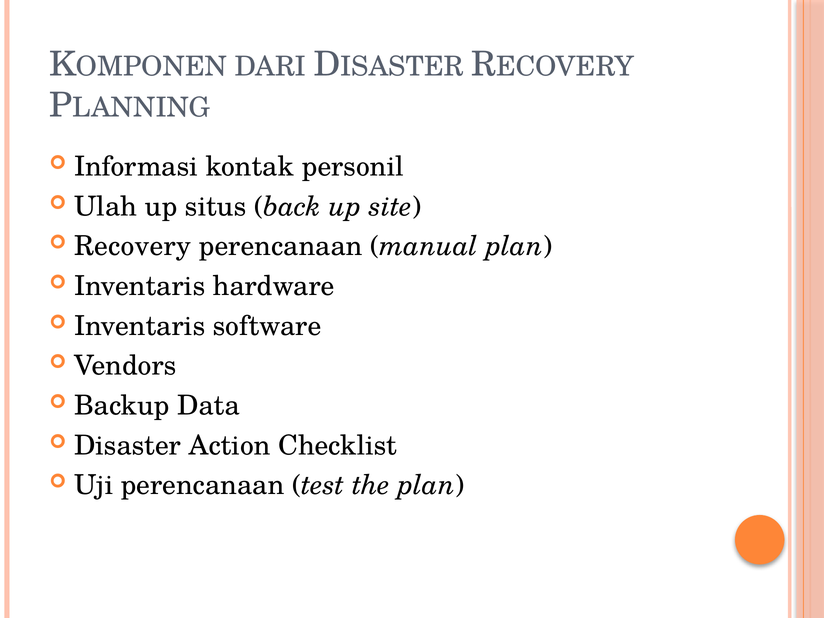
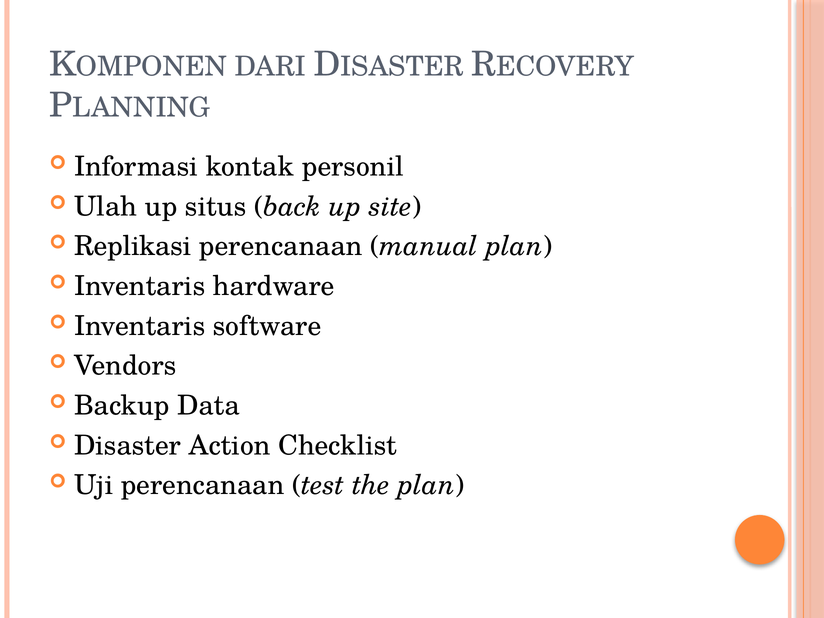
Recovery: Recovery -> Replikasi (133, 246)
